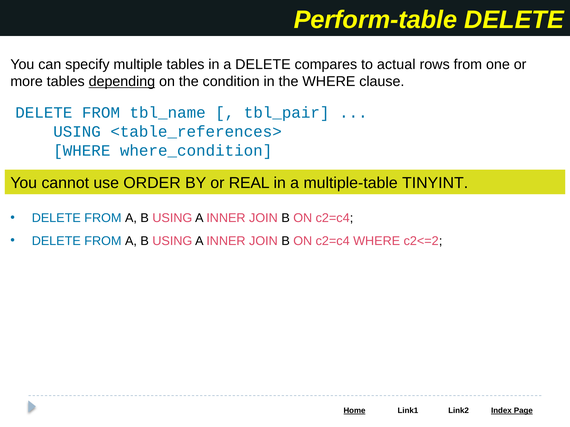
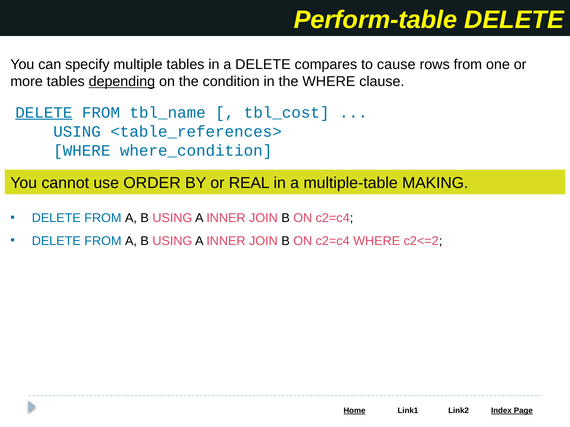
actual: actual -> cause (396, 65)
DELETE underline: none -> present (44, 113)
tbl_pair: tbl_pair -> tbl_cost (287, 113)
TINYINT: TINYINT -> MAKING (435, 183)
